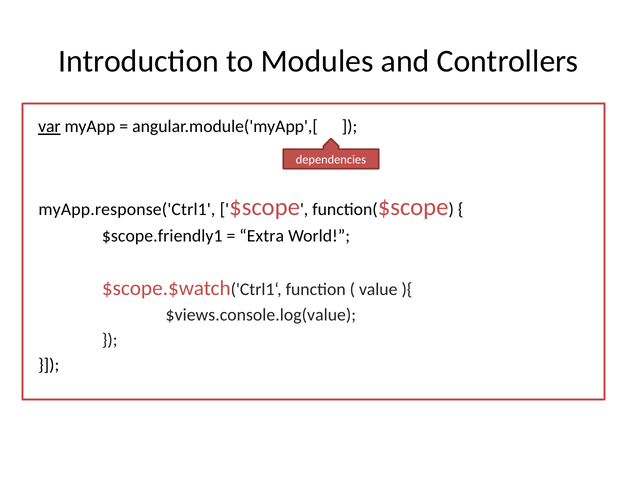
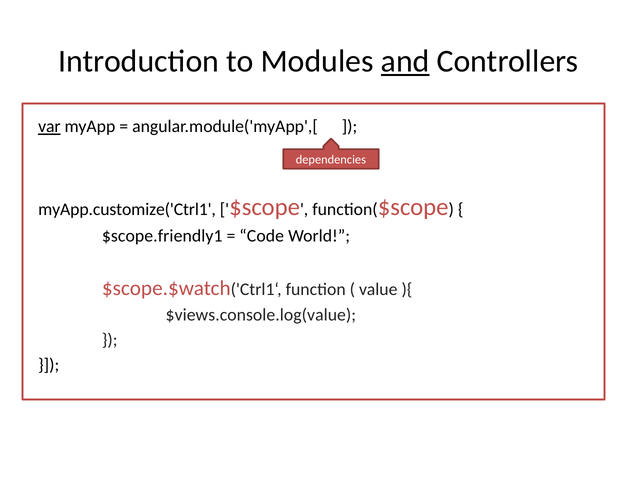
and underline: none -> present (405, 61)
myApp.response('Ctrl1: myApp.response('Ctrl1 -> myApp.customize('Ctrl1 (127, 209)
Extra: Extra -> Code (262, 236)
